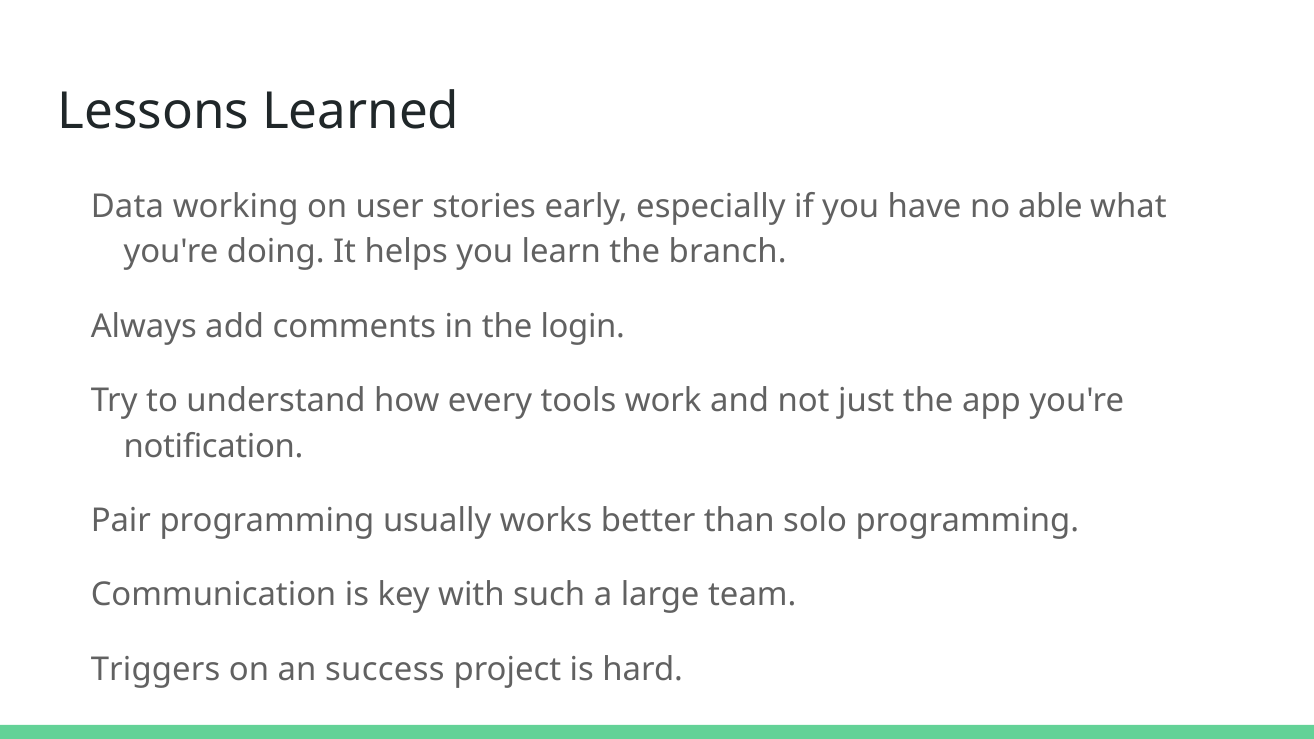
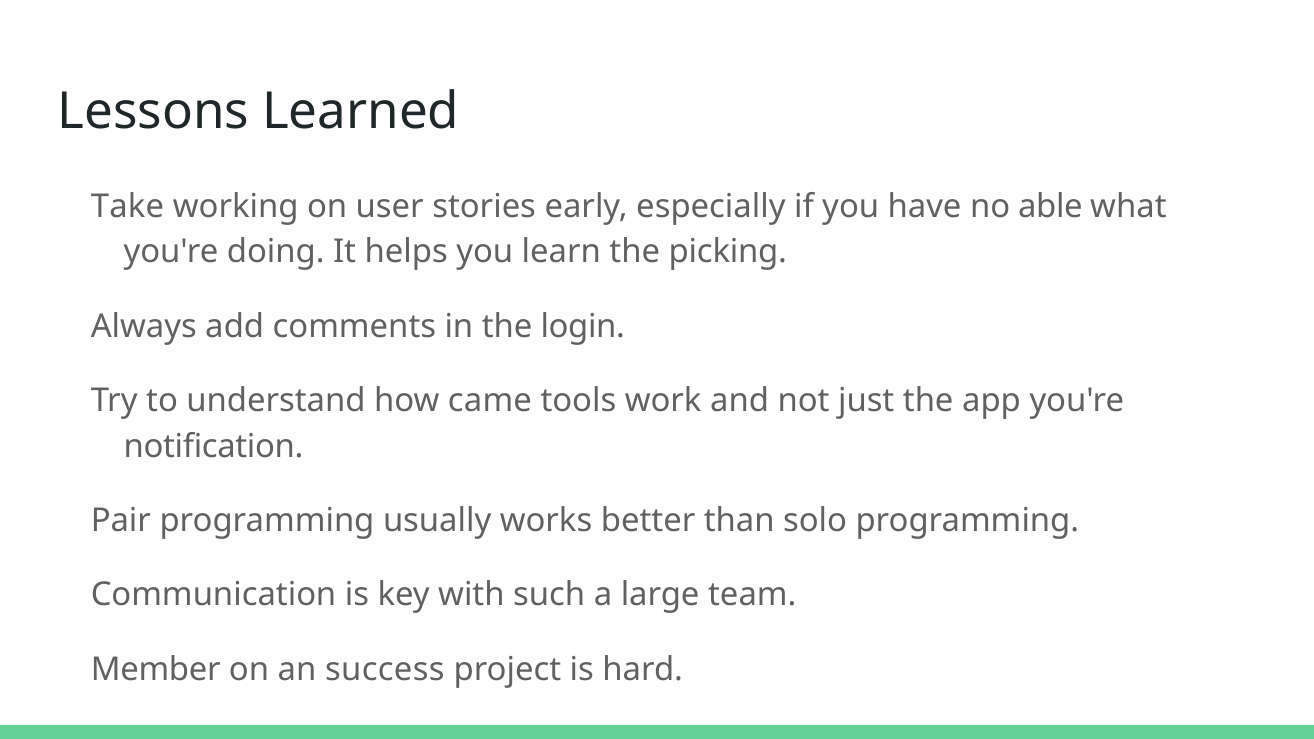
Data: Data -> Take (127, 207)
branch: branch -> picking (728, 252)
every: every -> came (490, 401)
Triggers: Triggers -> Member (156, 670)
